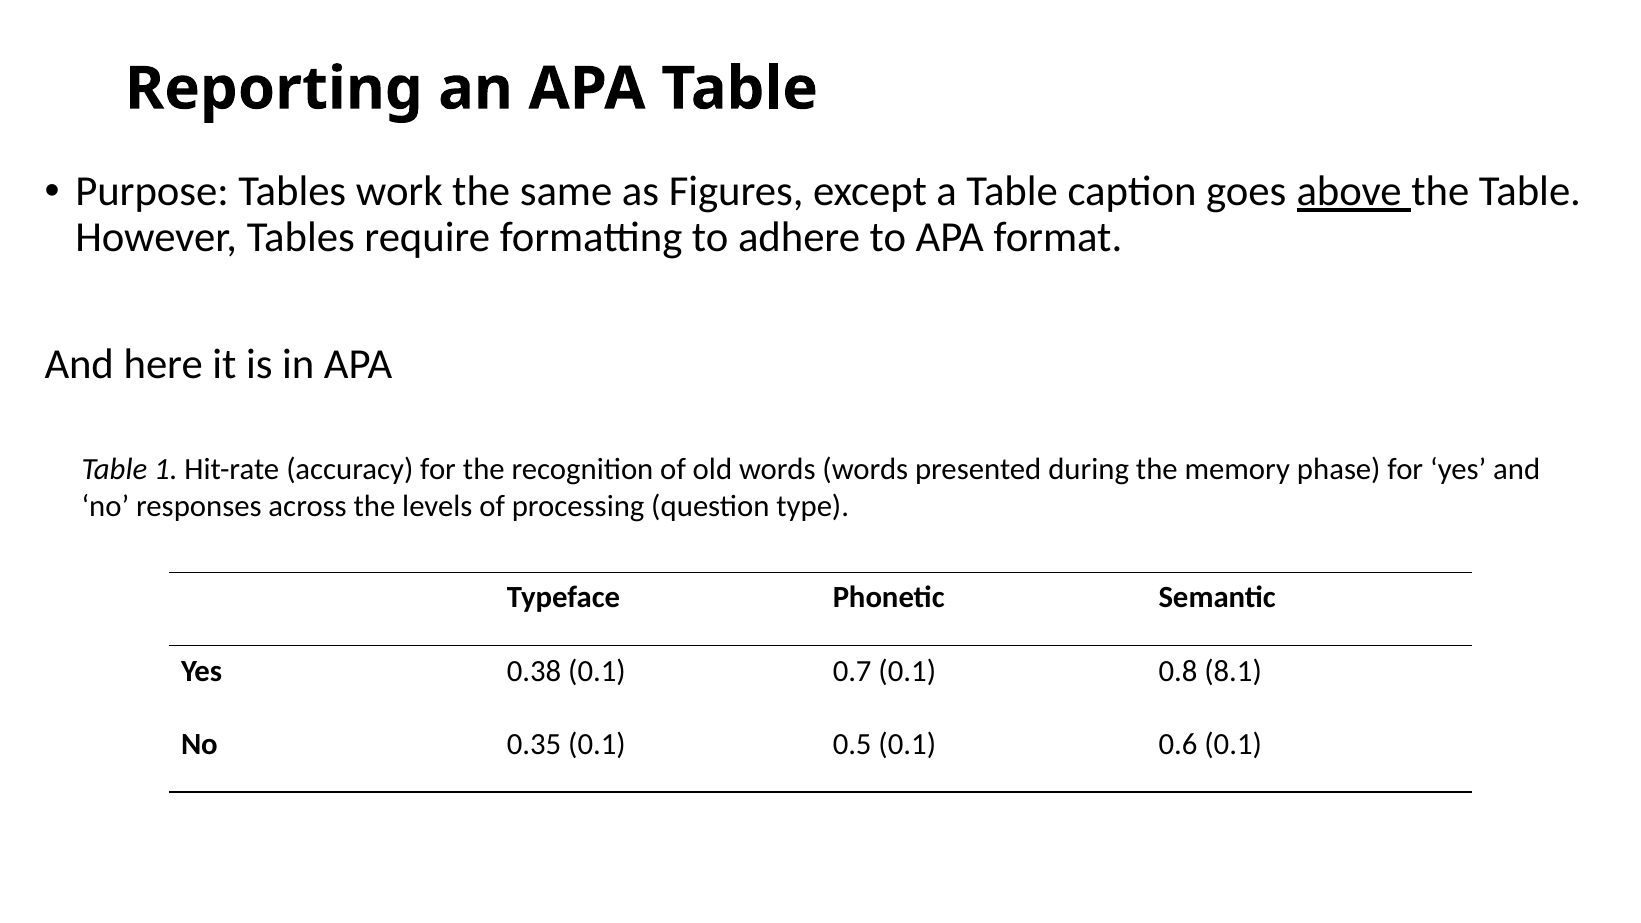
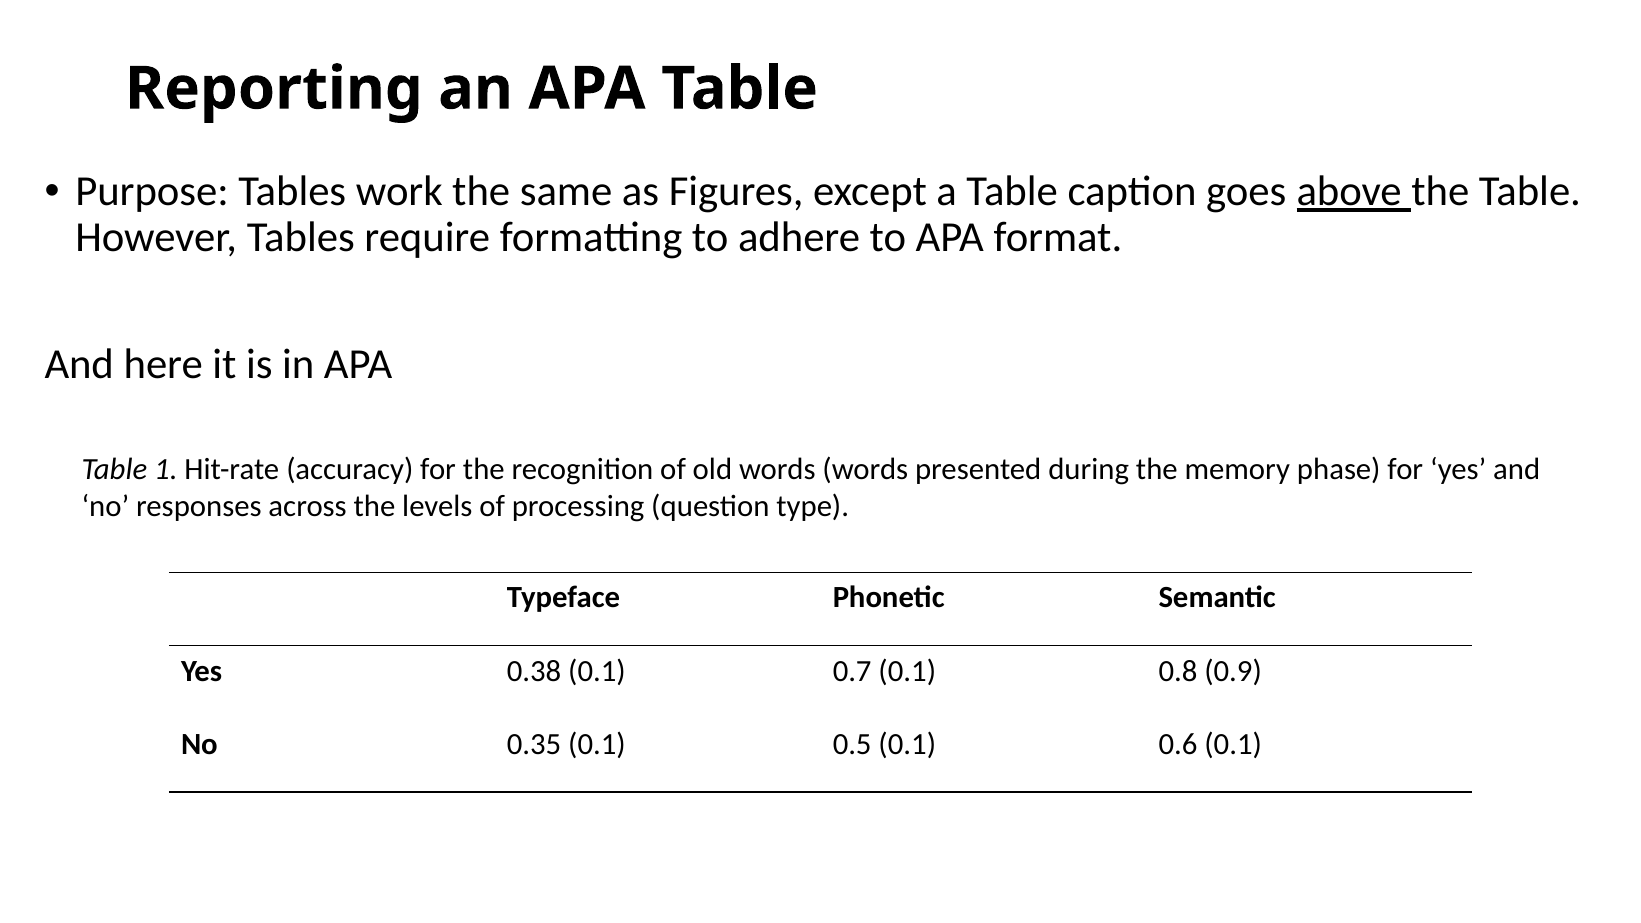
8.1: 8.1 -> 0.9 (1233, 671)
